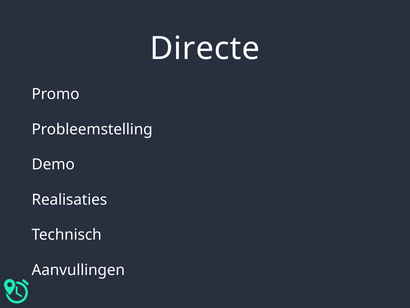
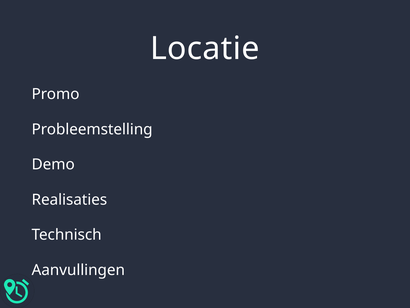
Directe: Directe -> Locatie (205, 48)
